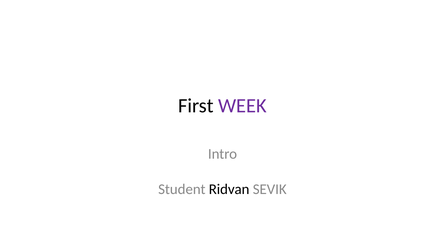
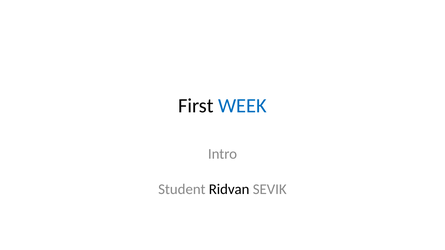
WEEK colour: purple -> blue (242, 106)
